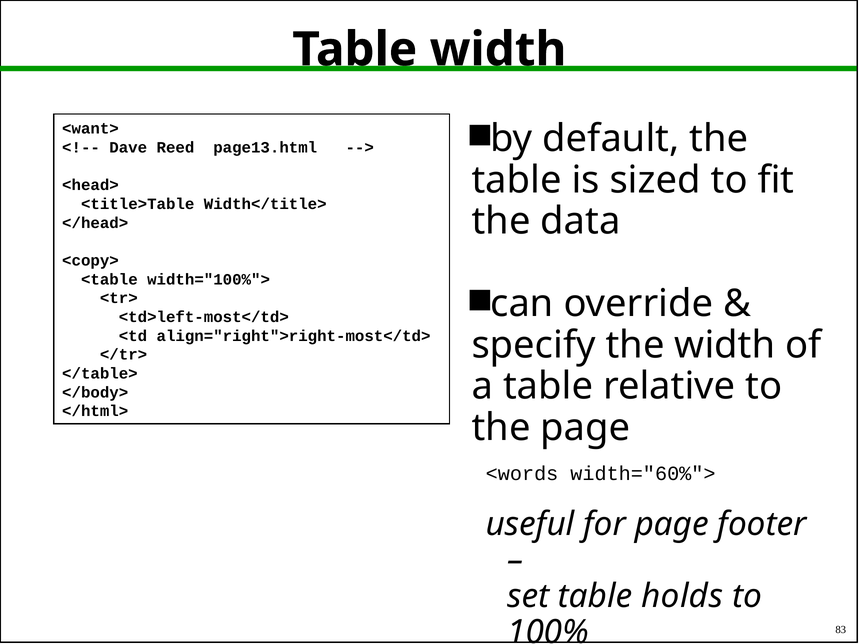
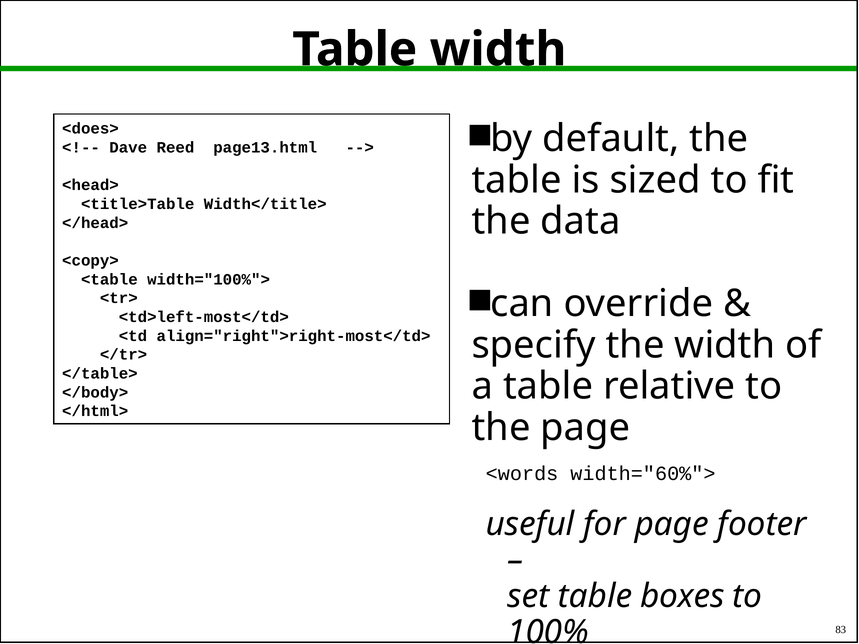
<want>: <want> -> <does> (90, 129)
holds: holds -> boxes (682, 596)
